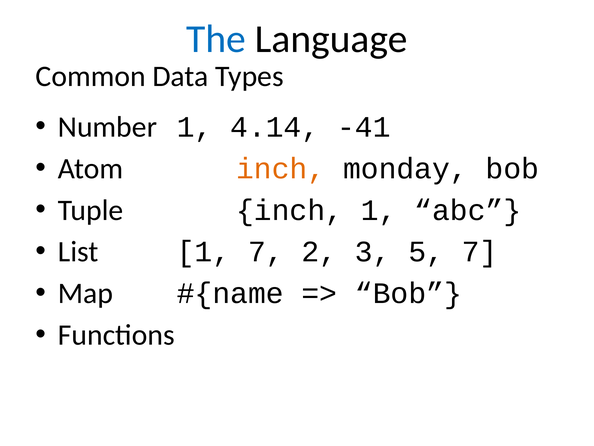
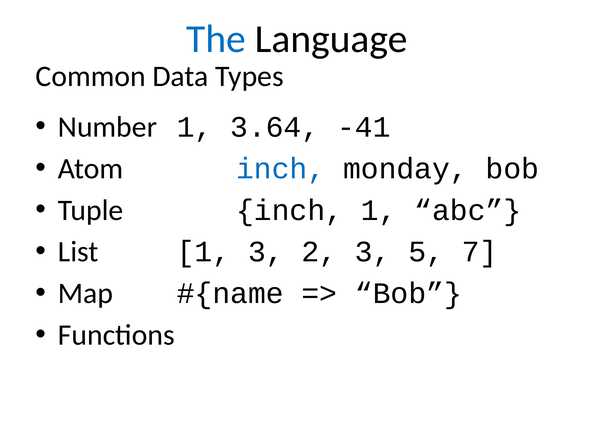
4.14: 4.14 -> 3.64 (275, 127)
inch colour: orange -> blue (281, 168)
1 7: 7 -> 3 (266, 252)
